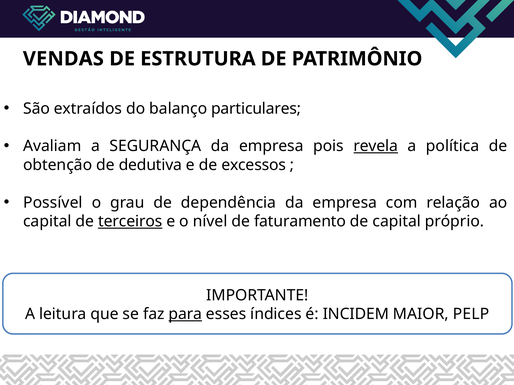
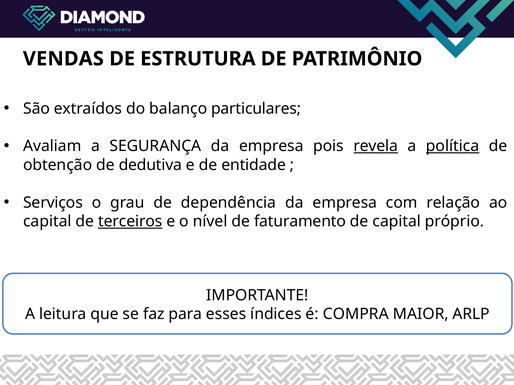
política underline: none -> present (453, 146)
excessos: excessos -> entidade (254, 165)
Possível: Possível -> Serviços (53, 203)
para underline: present -> none (185, 315)
INCIDEM: INCIDEM -> COMPRA (356, 315)
PELP: PELP -> ARLP (471, 315)
